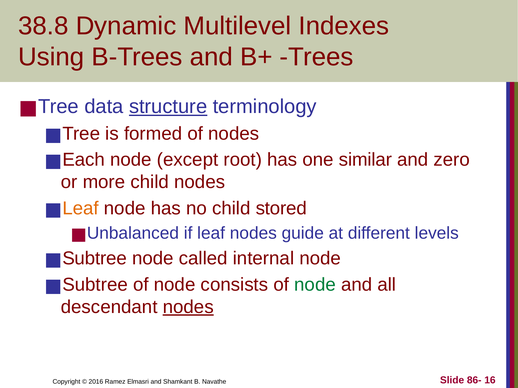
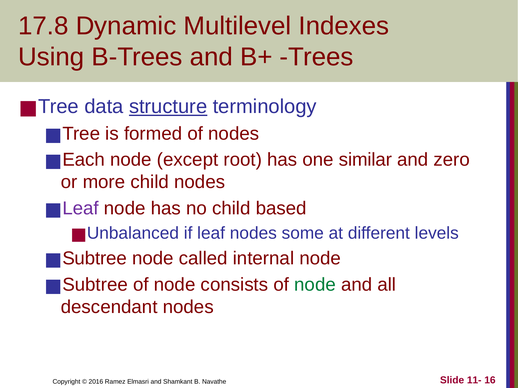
38.8: 38.8 -> 17.8 (43, 26)
Leaf colour: orange -> purple (81, 208)
stored: stored -> based (281, 208)
guide: guide -> some (303, 233)
nodes underline: present -> none (188, 307)
86-: 86- -> 11- (474, 381)
